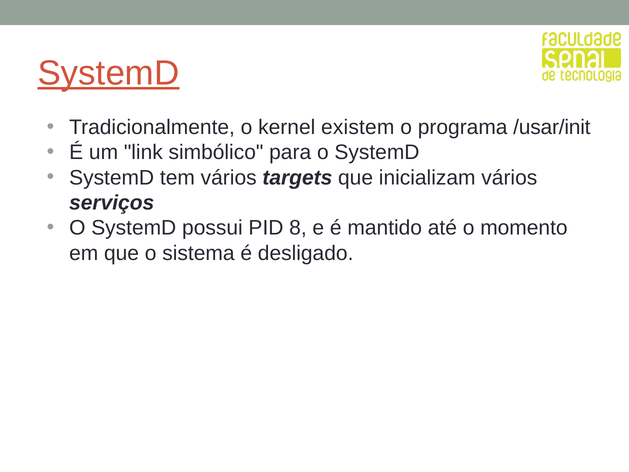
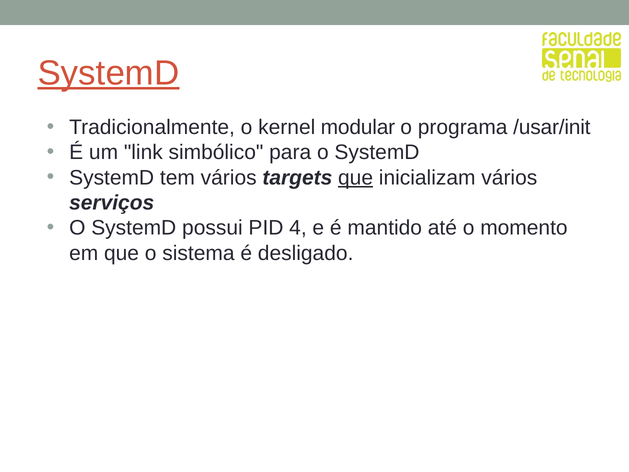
existem: existem -> modular (358, 127)
que underline: none -> present (356, 178)
8: 8 -> 4 (298, 228)
